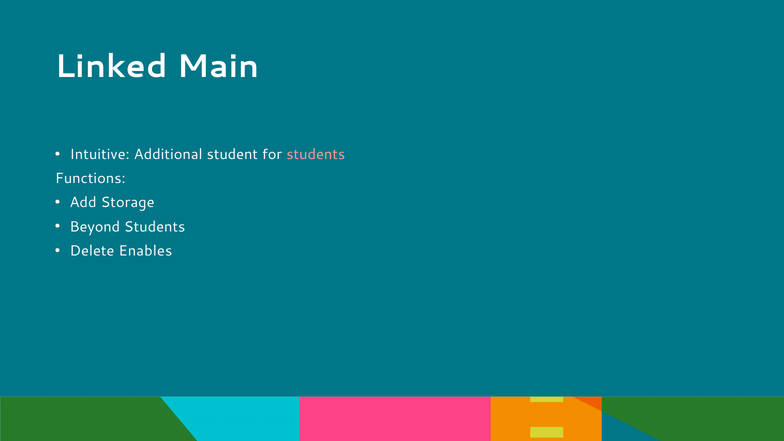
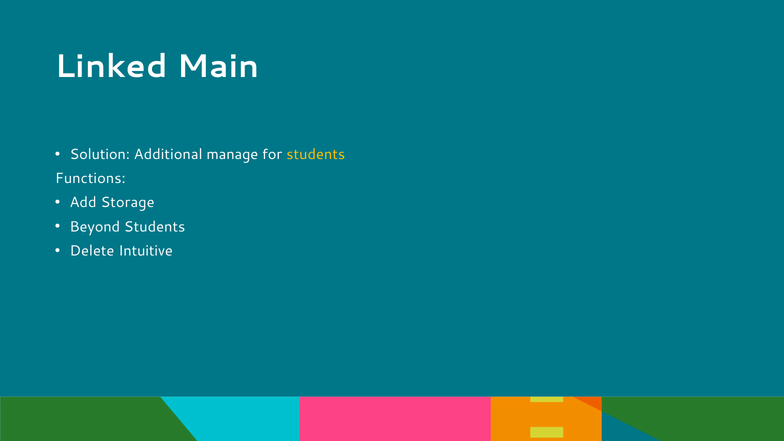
Intuitive: Intuitive -> Solution (100, 155)
student: student -> manage (232, 155)
students colour: pink -> yellow (316, 155)
Enables: Enables -> Intuitive (146, 251)
